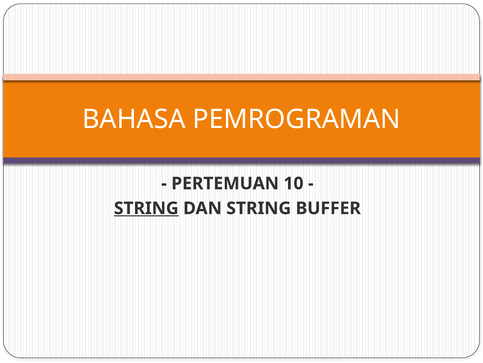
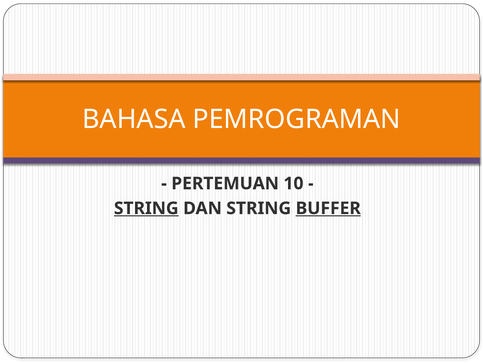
BUFFER underline: none -> present (328, 208)
